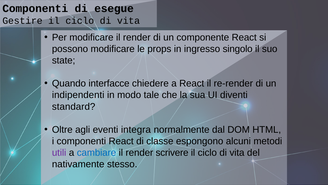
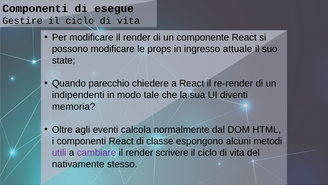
singolo: singolo -> attuale (238, 49)
interfacce: interfacce -> parecchio (109, 83)
standard: standard -> memoria (74, 106)
integra: integra -> calcola (136, 129)
cambiare colour: blue -> purple (96, 152)
